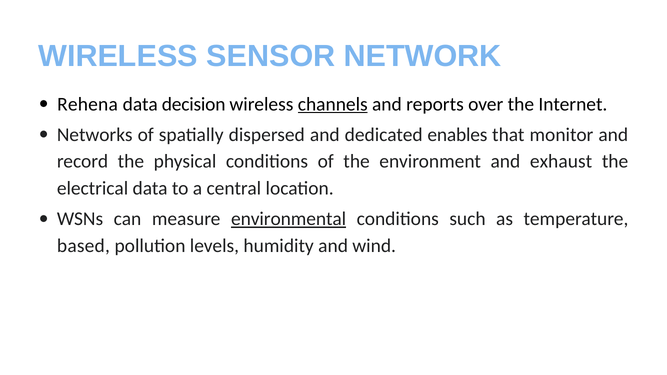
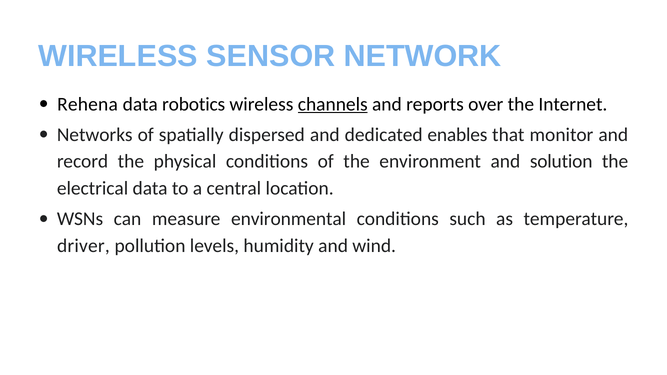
decision: decision -> robotics (194, 104)
exhaust: exhaust -> solution (561, 162)
environmental underline: present -> none (289, 219)
based: based -> driver (83, 246)
